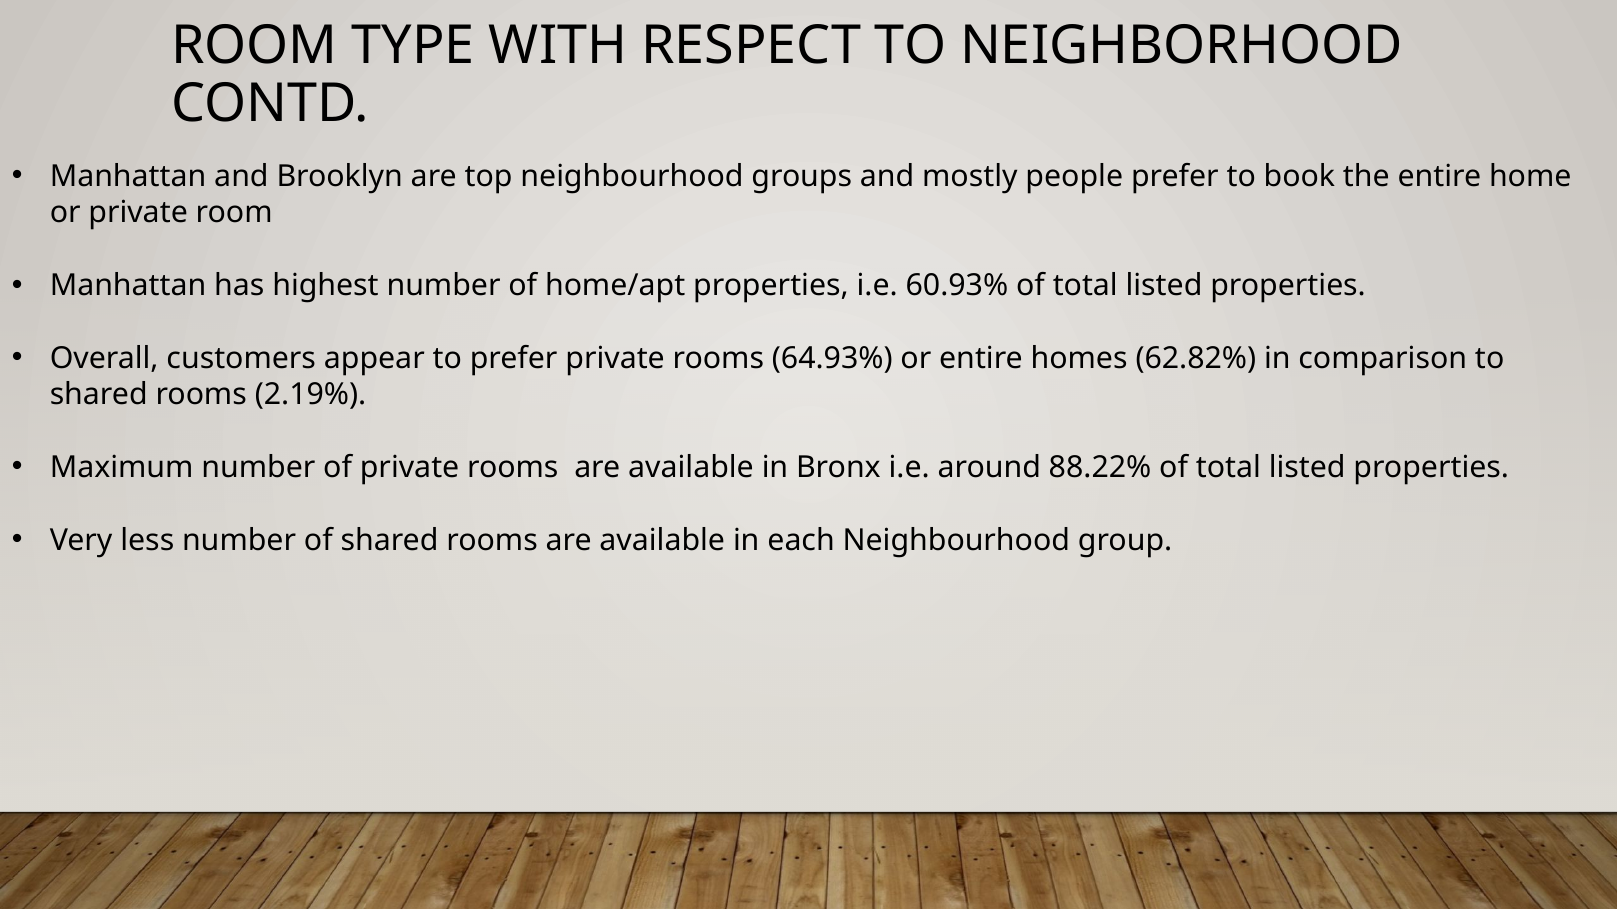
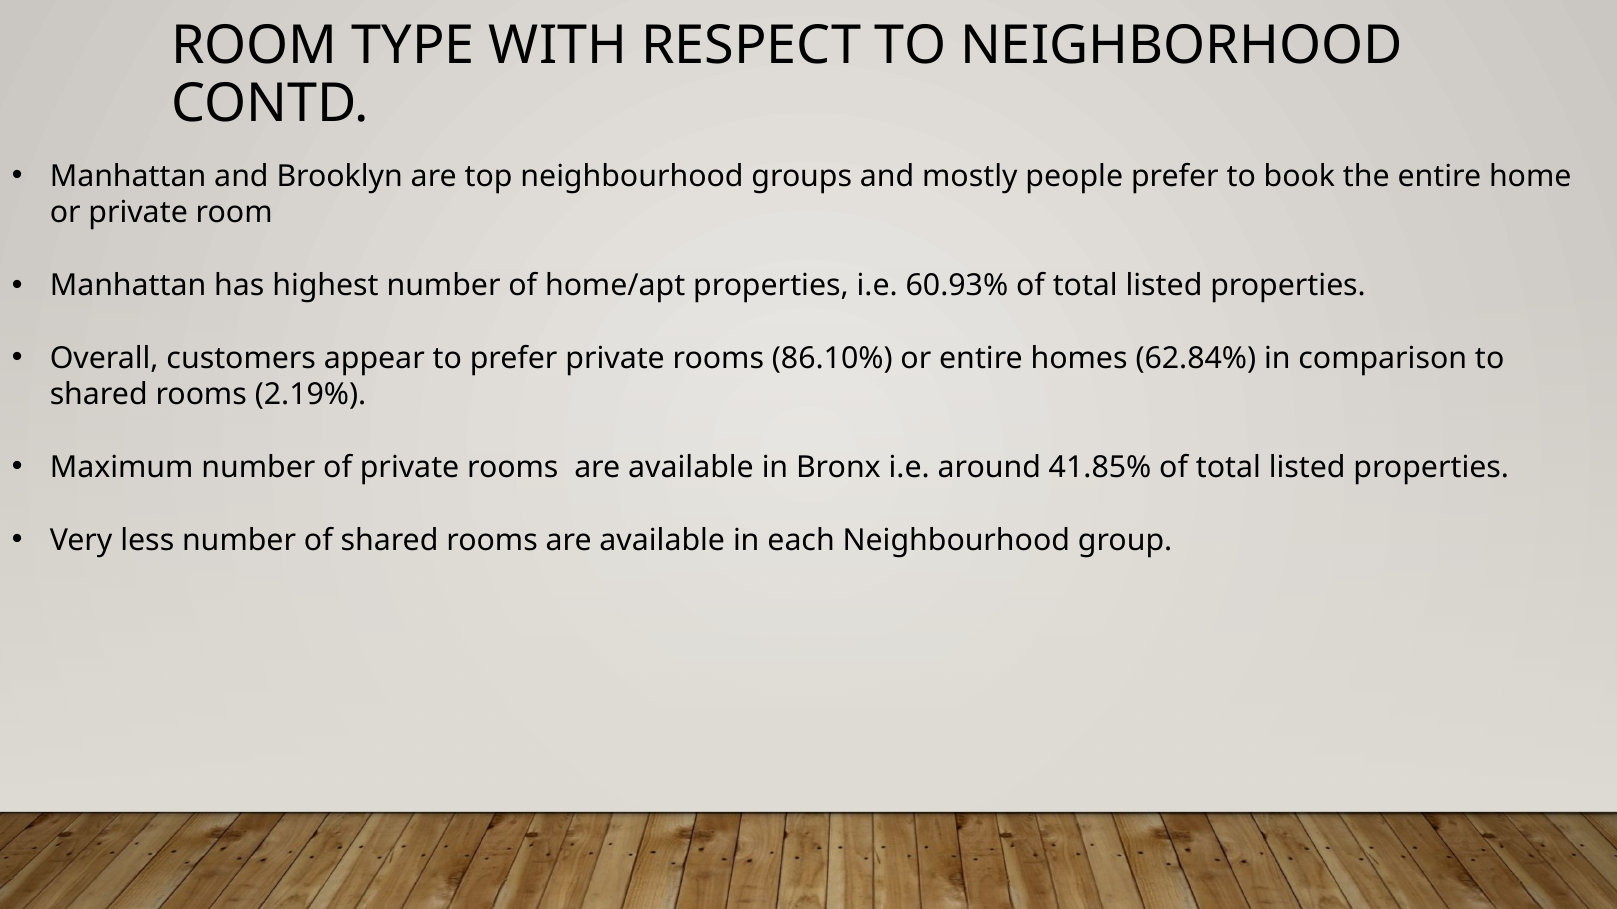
64.93%: 64.93% -> 86.10% (832, 359)
62.82%: 62.82% -> 62.84% (1196, 359)
88.22%: 88.22% -> 41.85% (1100, 468)
